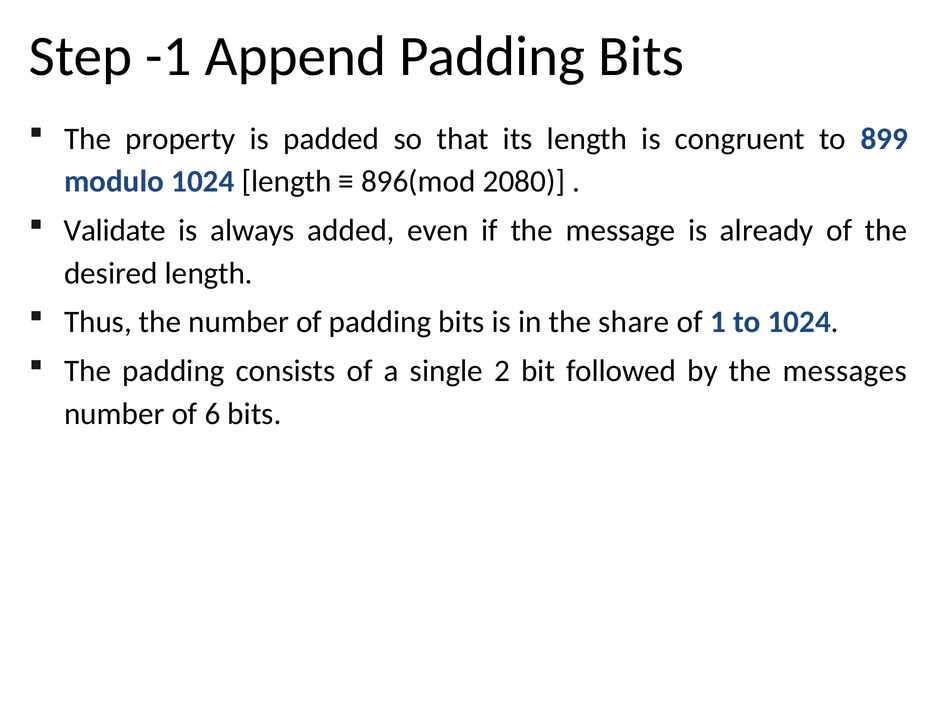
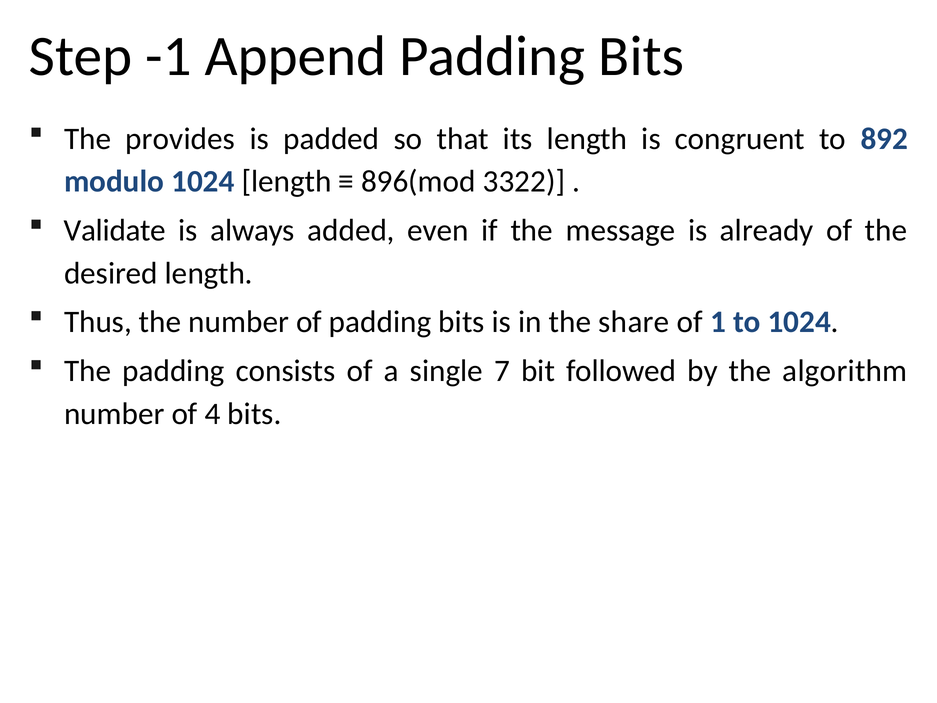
property: property -> provides (180, 139)
899: 899 -> 892 (884, 139)
2080: 2080 -> 3322 (524, 181)
2: 2 -> 7 (502, 371)
messages: messages -> algorithm (845, 371)
6: 6 -> 4 (213, 414)
